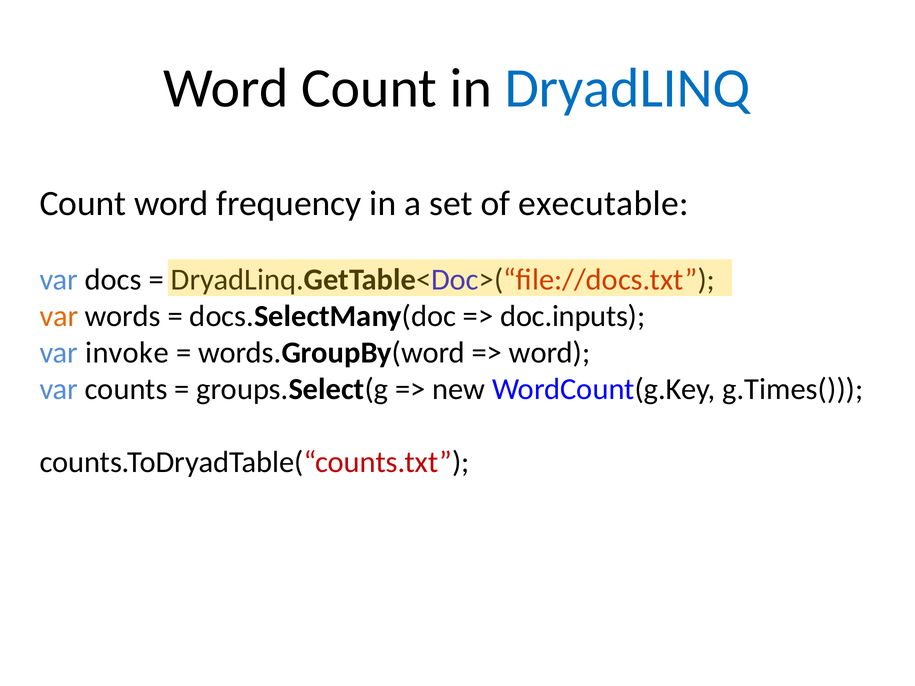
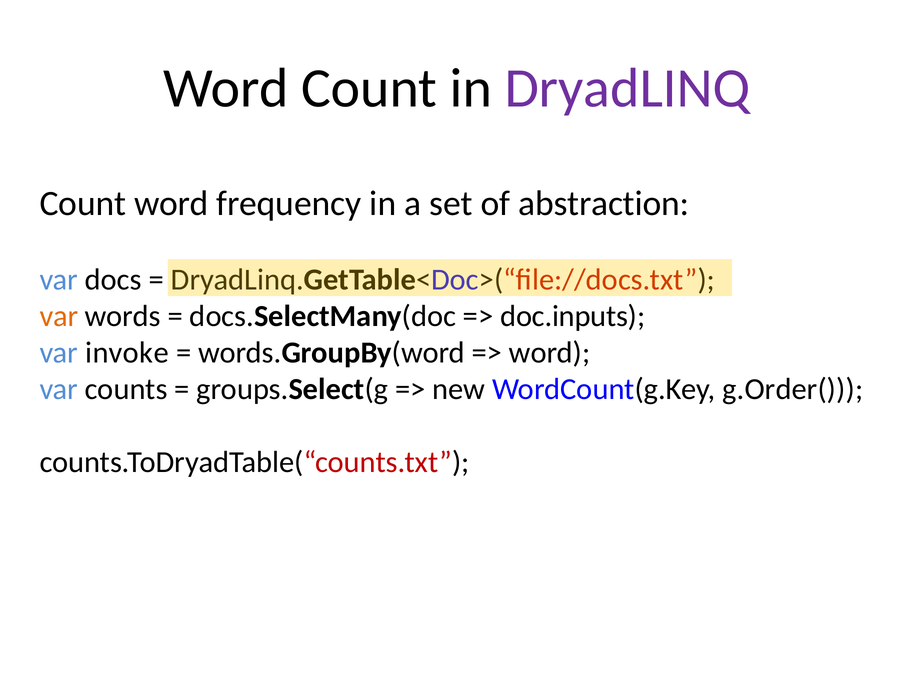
DryadLINQ colour: blue -> purple (628, 89)
executable: executable -> abstraction (604, 204)
g.Times(: g.Times( -> g.Order( (793, 389)
